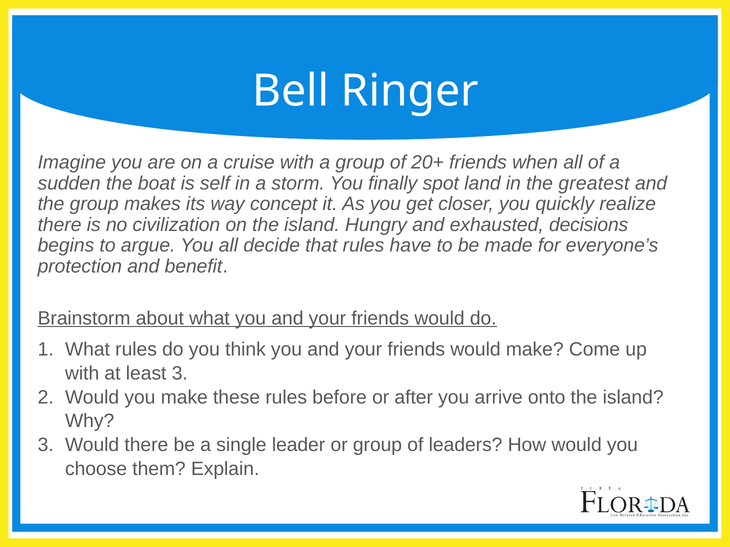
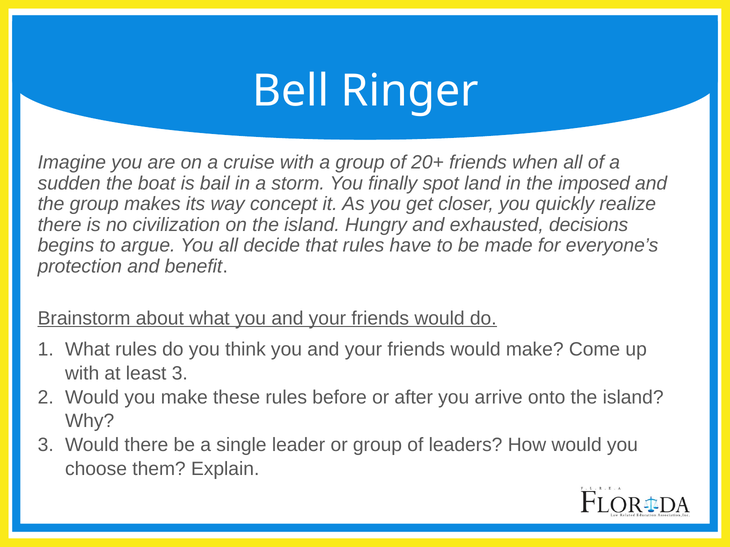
self: self -> bail (215, 183)
greatest: greatest -> imposed (594, 183)
